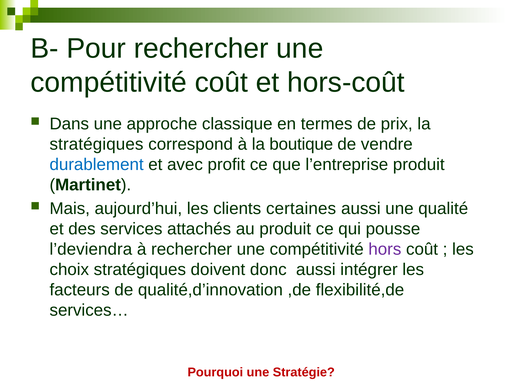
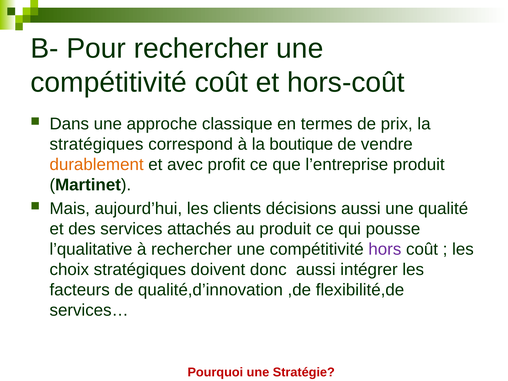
durablement colour: blue -> orange (97, 165)
certaines: certaines -> décisions (301, 209)
l’deviendra: l’deviendra -> l’qualitative (91, 249)
